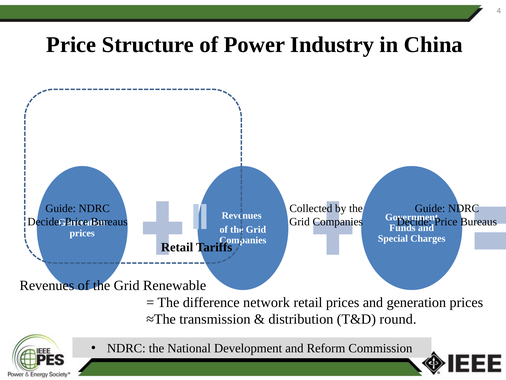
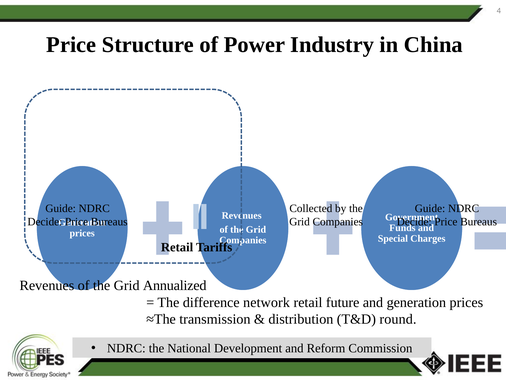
Renewable: Renewable -> Annualized (175, 285)
retail prices: prices -> future (343, 302)
